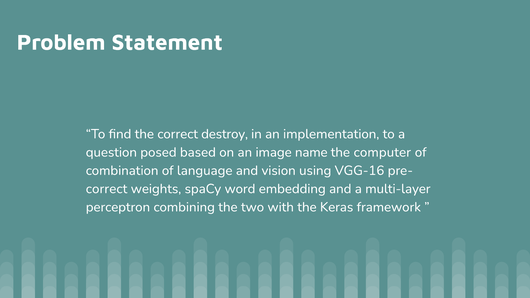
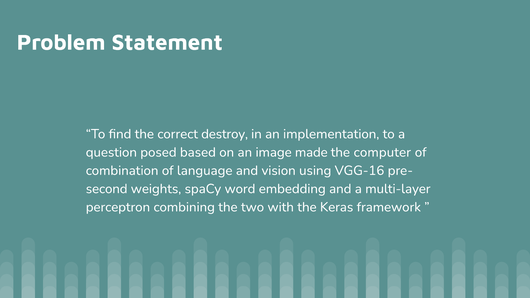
name: name -> made (311, 152)
correct: correct -> second (107, 189)
